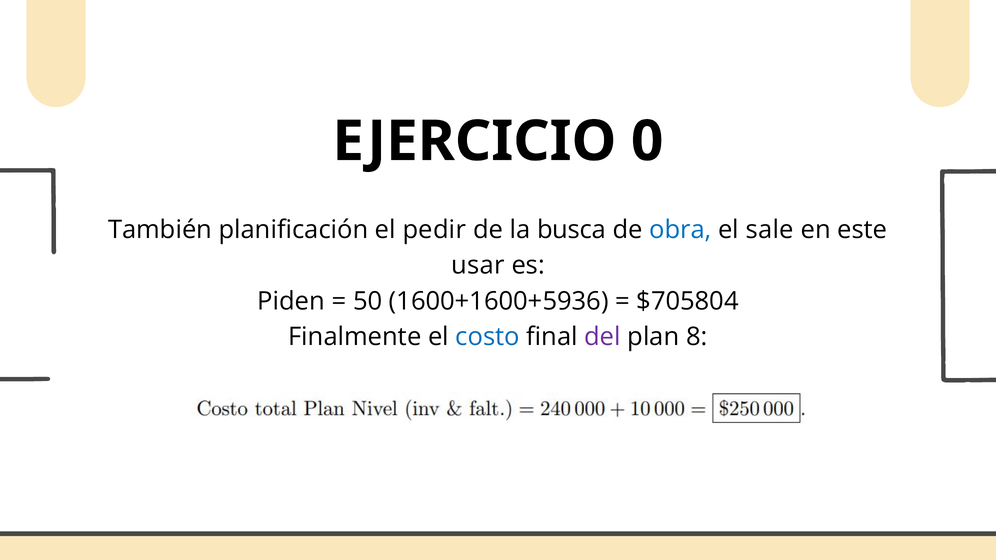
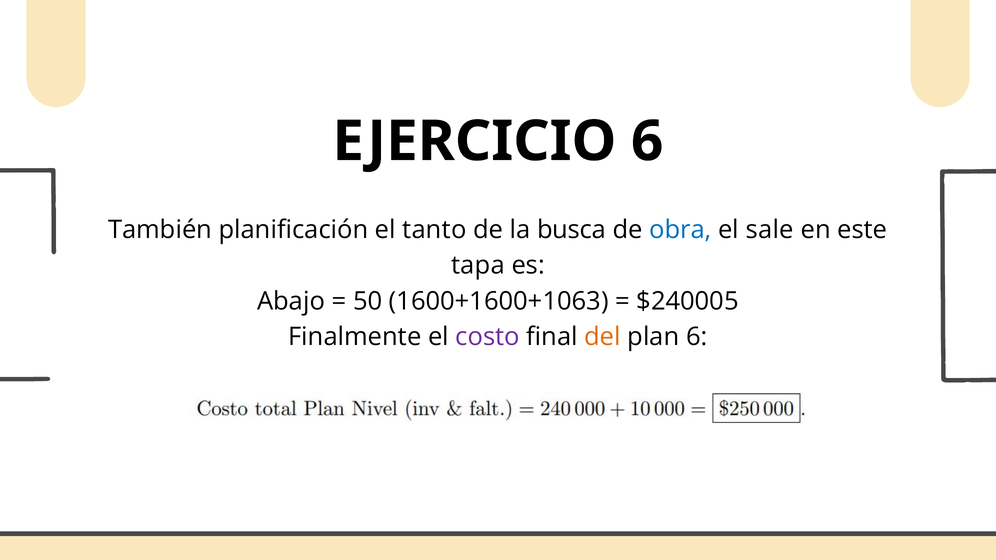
EJERCICIO 0: 0 -> 6 (647, 141)
pedir: pedir -> tanto (434, 230)
usar: usar -> tapa (478, 266)
Piden: Piden -> Abajo (291, 301)
1600+1600+5936: 1600+1600+5936 -> 1600+1600+1063 (499, 301)
$705804: $705804 -> $240005 (688, 301)
costo colour: blue -> purple (488, 337)
del colour: purple -> orange (603, 337)
plan 8: 8 -> 6 (697, 337)
